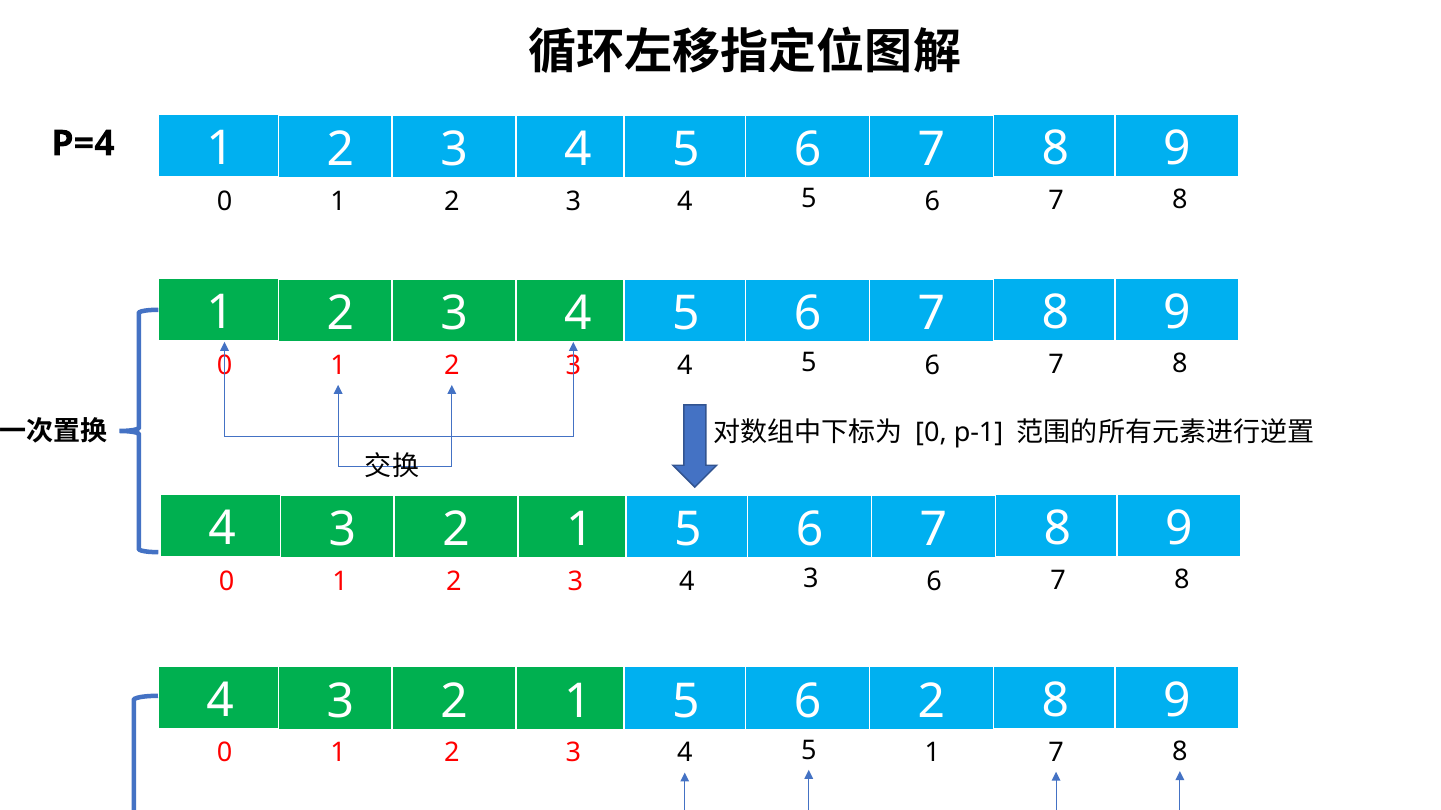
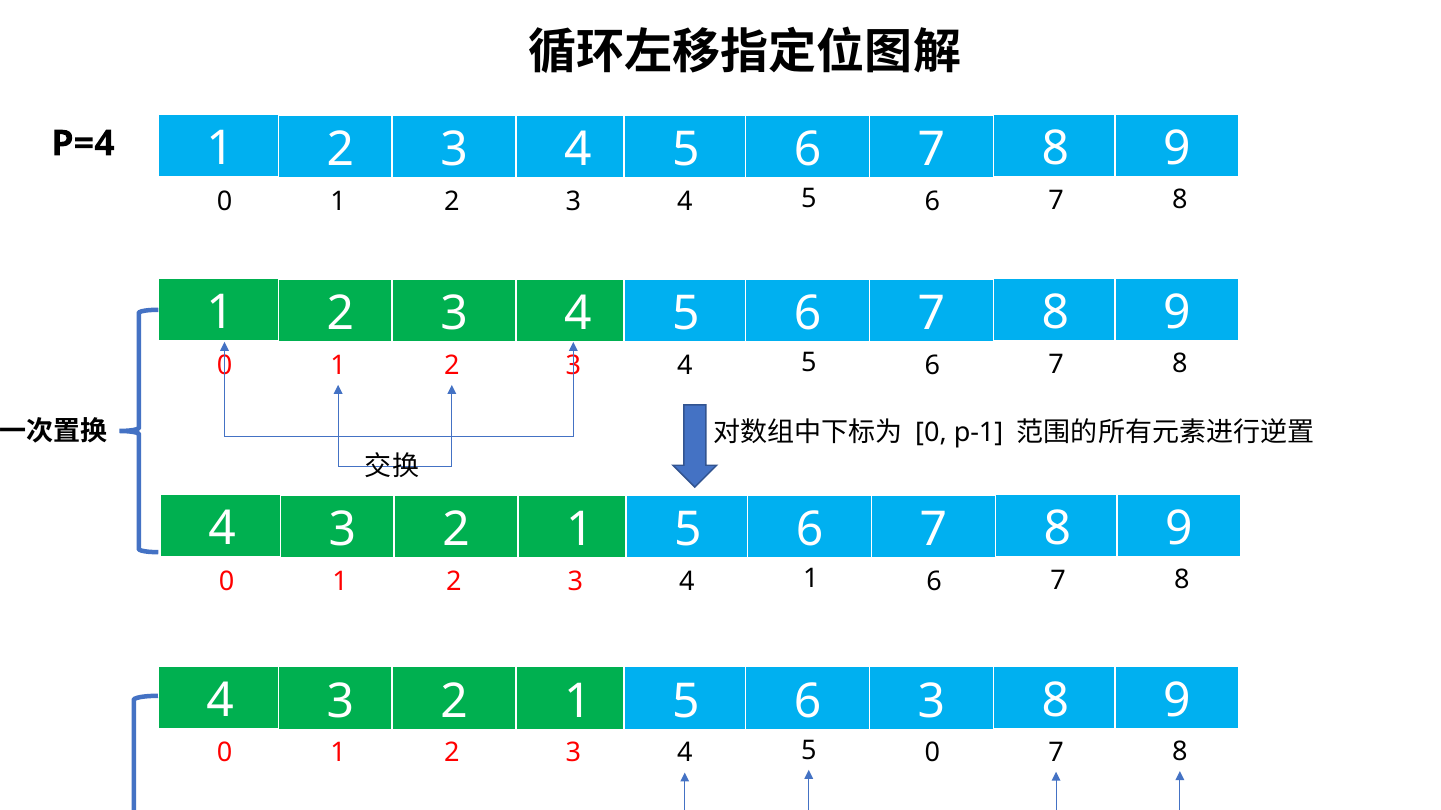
3 4 3: 3 -> 1 (811, 579)
6 2: 2 -> 3 (931, 702)
5 1: 1 -> 0 (932, 753)
